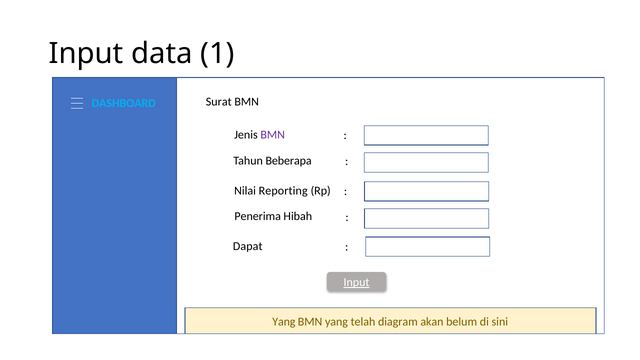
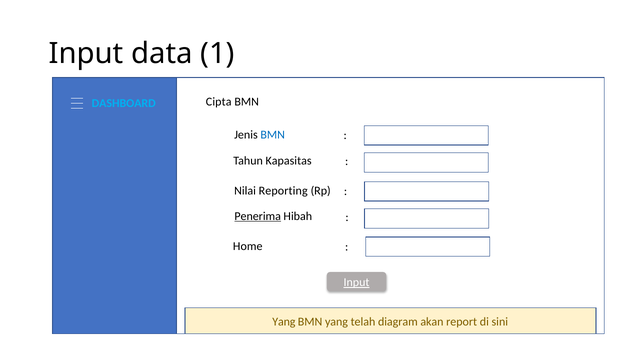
Surat: Surat -> Cipta (219, 102)
BMN colour: purple -> blue (273, 135)
Beberapa: Beberapa -> Kapasitas (289, 161)
Penerima underline: none -> present (258, 216)
Dapat: Dapat -> Home (248, 246)
belum: belum -> report (462, 322)
